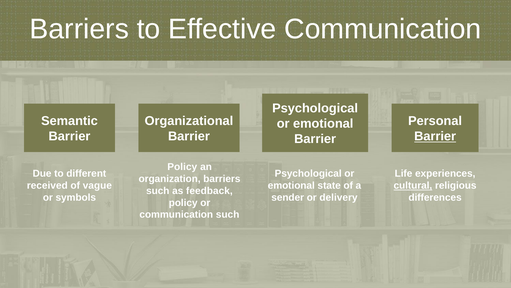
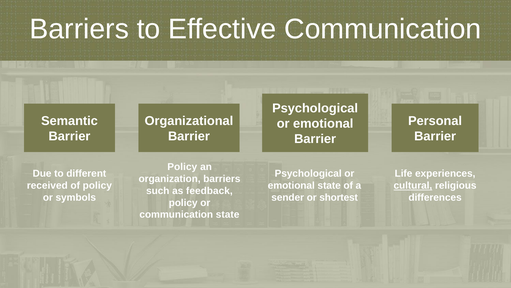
Barrier underline: present -> none (435, 136)
of vague: vague -> policy (97, 185)
delivery: delivery -> shortest (339, 197)
communication such: such -> state (228, 214)
